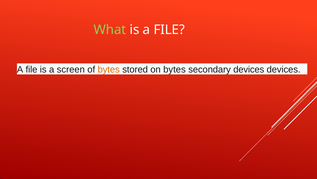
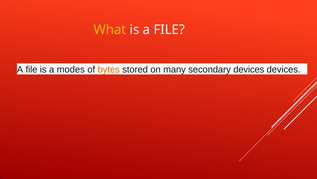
What colour: light green -> yellow (110, 30)
screen: screen -> modes (71, 69)
on bytes: bytes -> many (175, 69)
